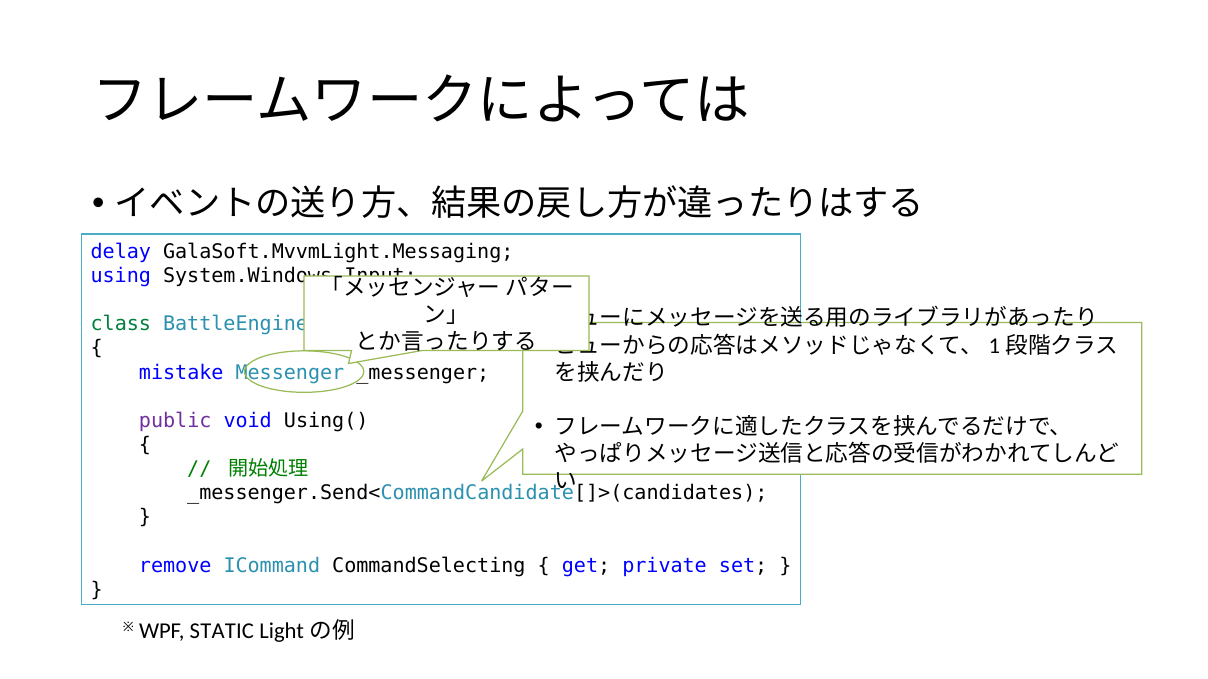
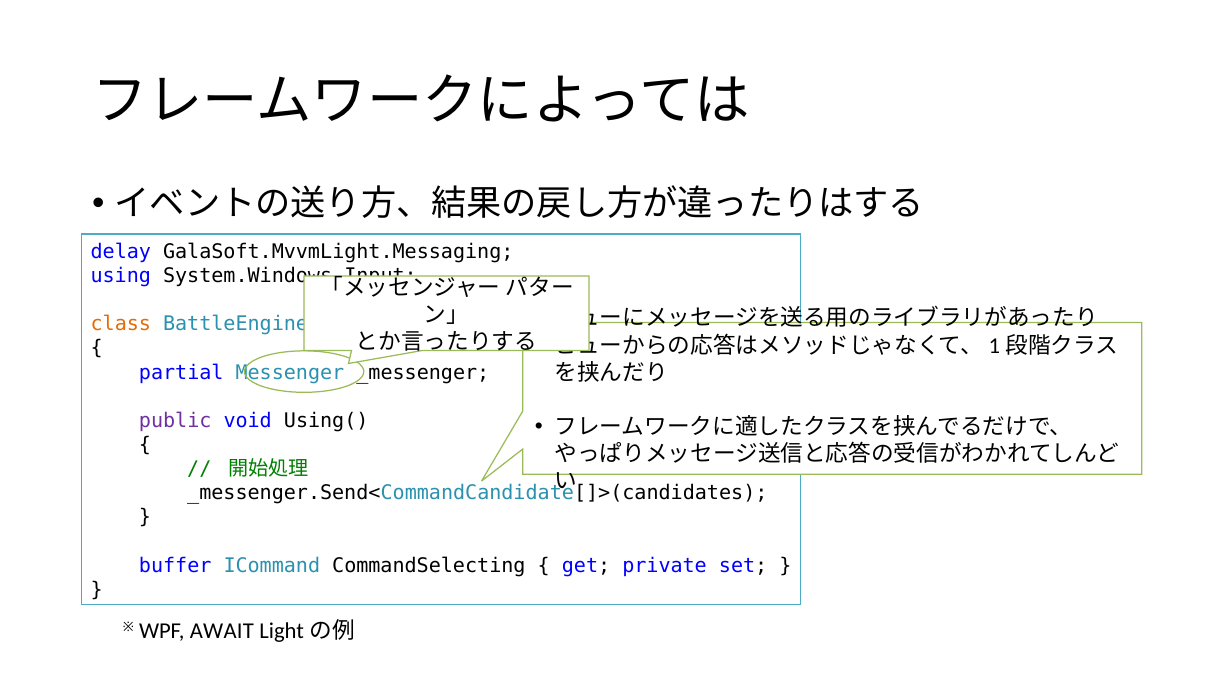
class colour: green -> orange (121, 324)
mistake: mistake -> partial (181, 373)
remove: remove -> buffer (175, 566)
STATIC: STATIC -> AWAIT (222, 632)
